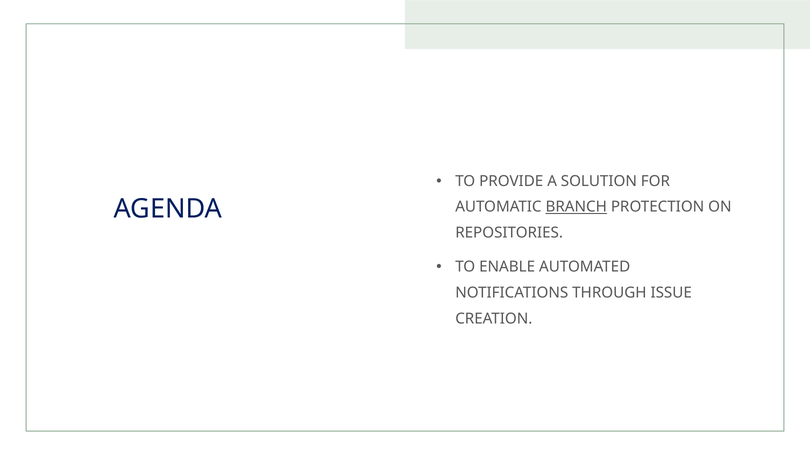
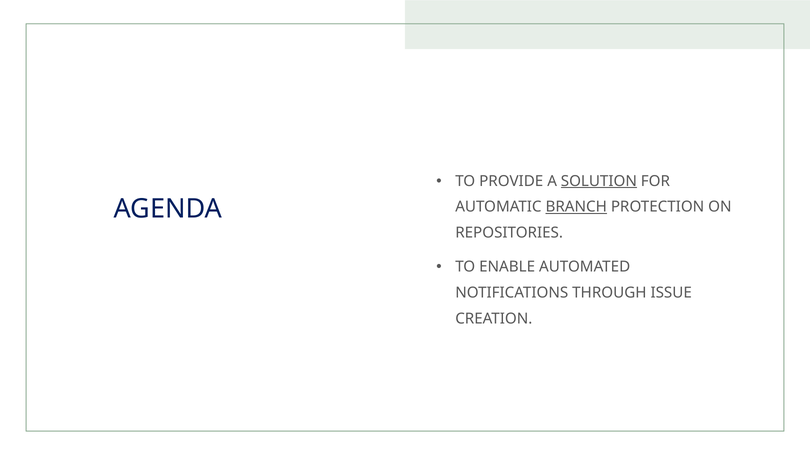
SOLUTION underline: none -> present (599, 181)
